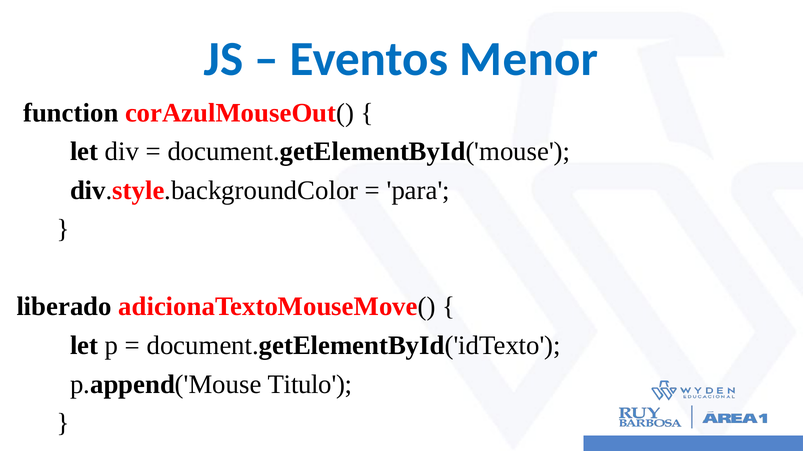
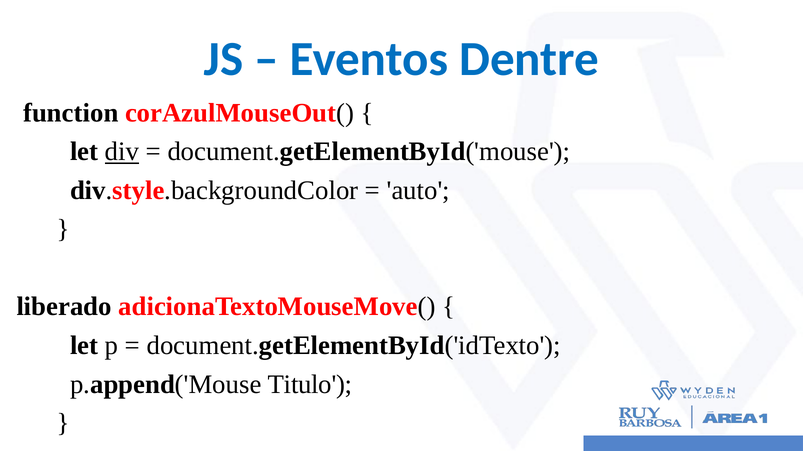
Menor: Menor -> Dentre (529, 59)
div underline: none -> present (122, 152)
para: para -> auto (418, 191)
